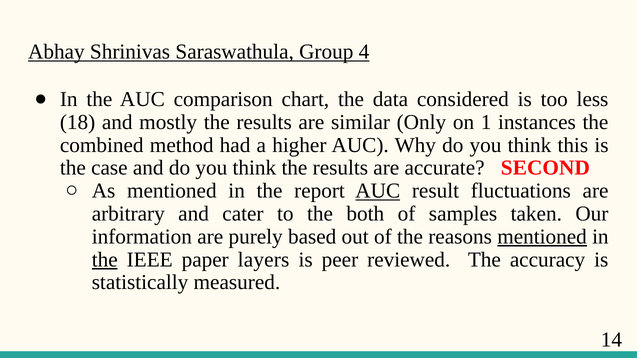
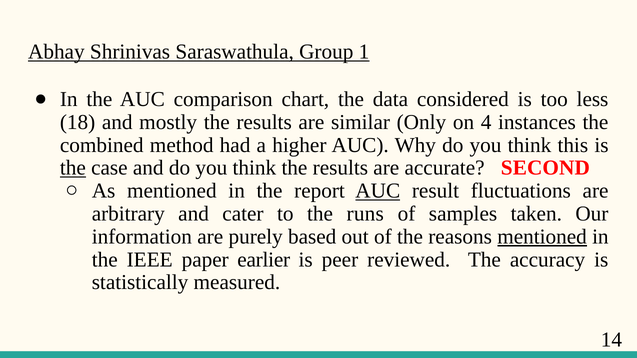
4: 4 -> 1 (364, 52)
1: 1 -> 4 (486, 122)
the underline: none -> present (73, 168)
both: both -> runs (365, 214)
the underline: present -> none (105, 260)
layers: layers -> earlier (264, 260)
